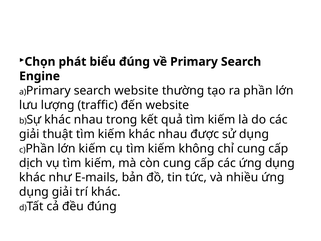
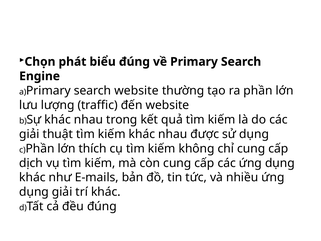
lớn kiếm: kiếm -> thích (93, 148)
